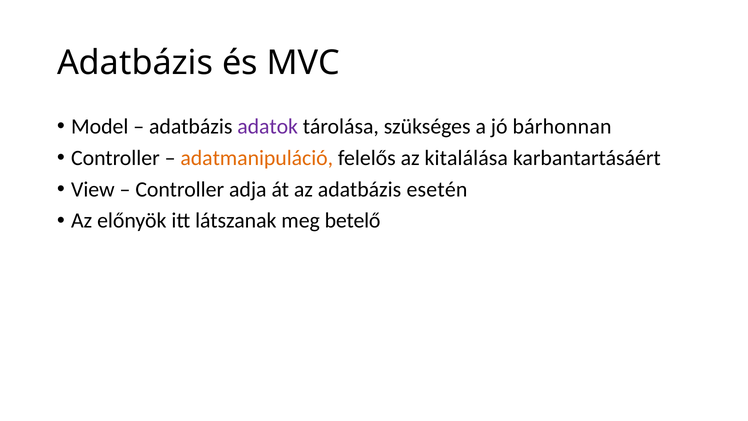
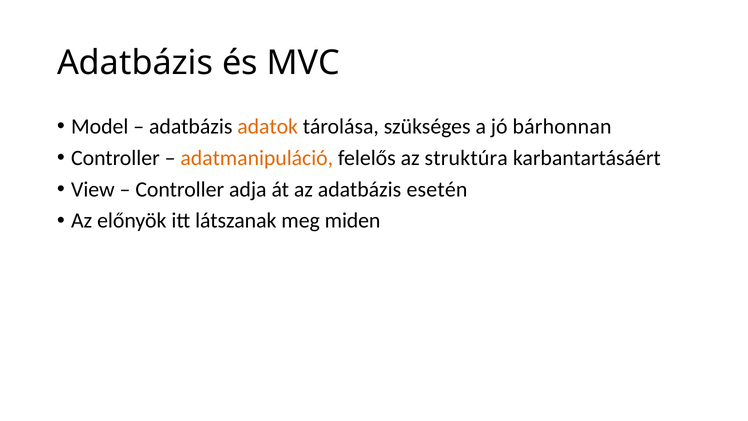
adatok colour: purple -> orange (268, 126)
kitalálása: kitalálása -> struktúra (466, 158)
betelő: betelő -> miden (353, 221)
